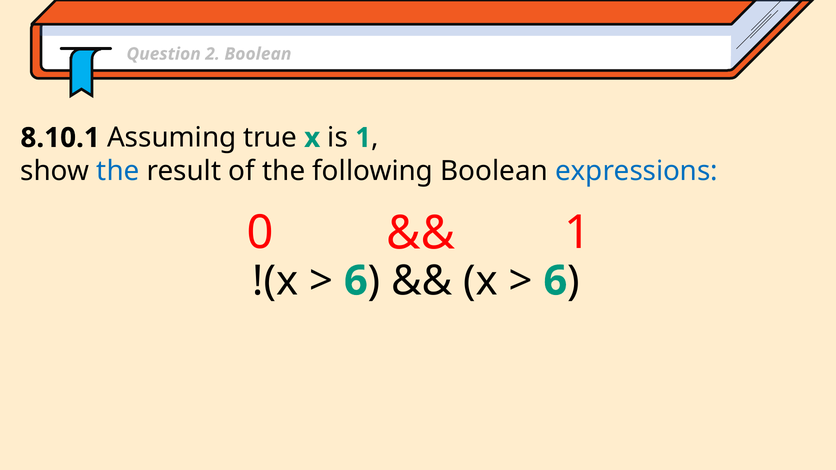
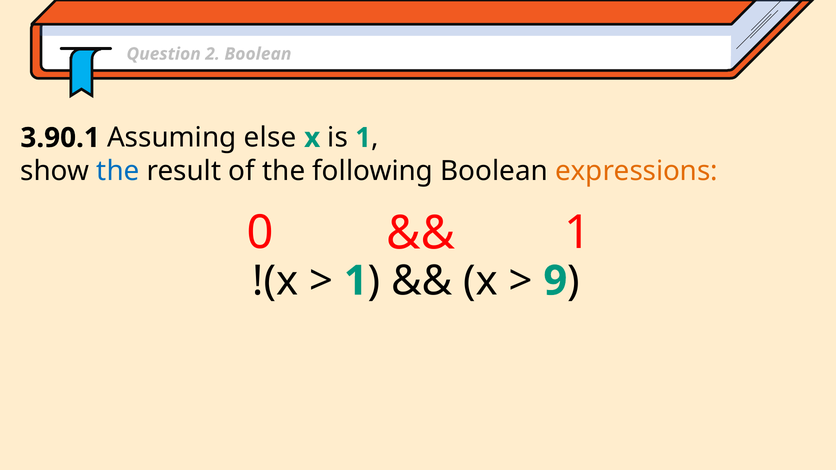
8.10.1: 8.10.1 -> 3.90.1 (60, 138)
true: true -> else (270, 138)
expressions colour: blue -> orange (636, 171)
6: 6 -> 1 (356, 281)
6: 6 -> 9 (555, 281)
